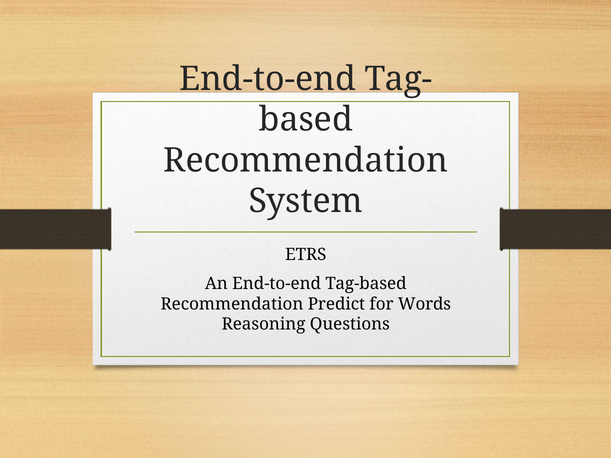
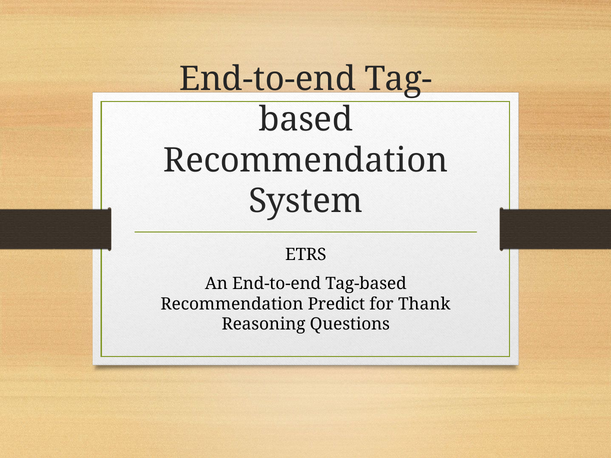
Words: Words -> Thank (424, 304)
